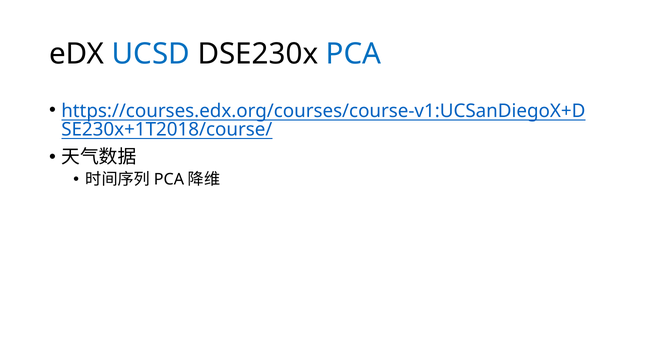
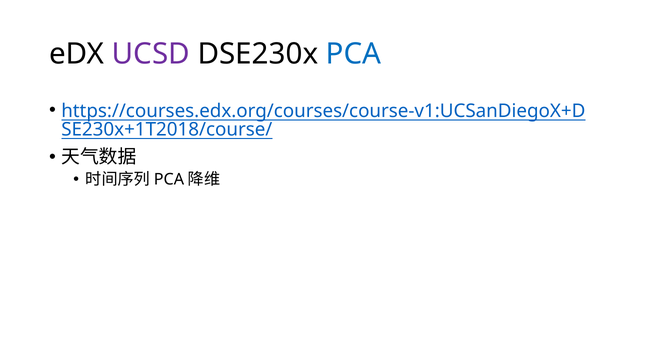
UCSD colour: blue -> purple (151, 54)
